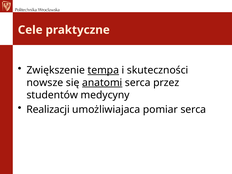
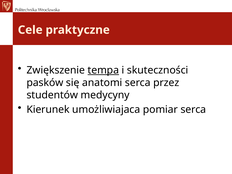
nowsze: nowsze -> pasków (45, 83)
anatomi underline: present -> none (102, 83)
Realizacji: Realizacji -> Kierunek (48, 109)
